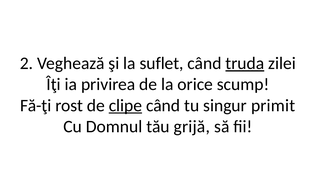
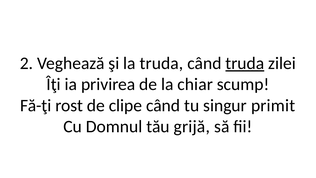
la suflet: suflet -> truda (161, 63)
orice: orice -> chiar (195, 84)
clipe underline: present -> none (125, 105)
